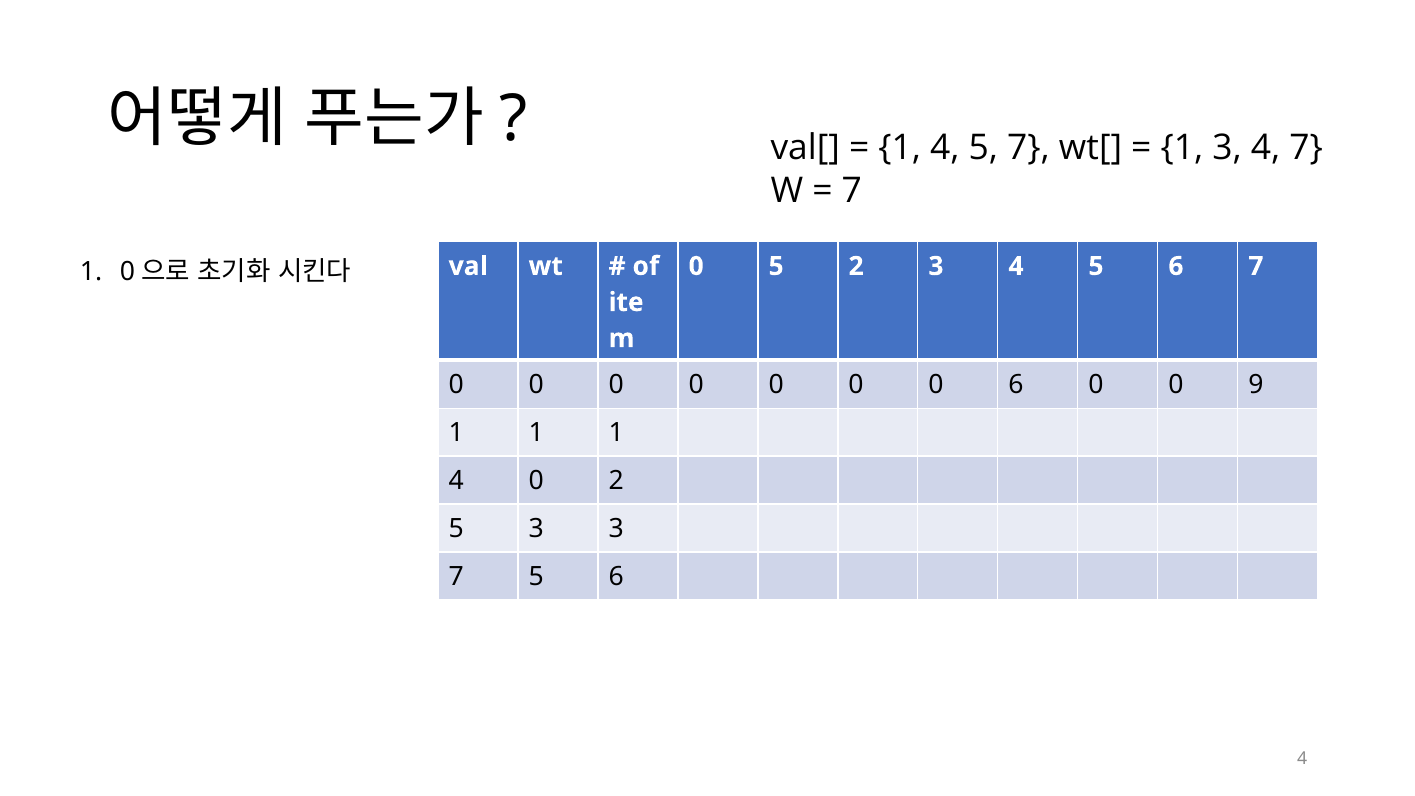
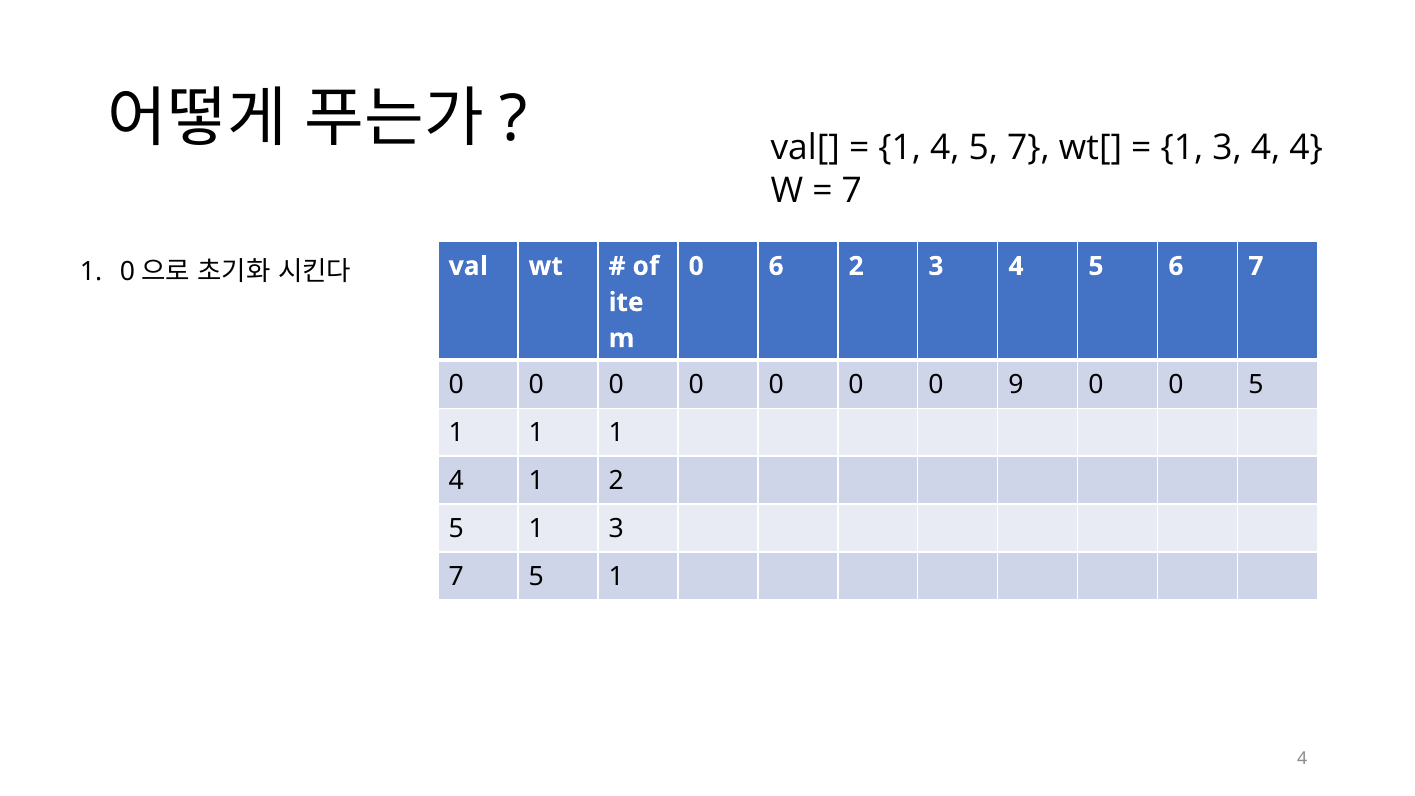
4 7: 7 -> 4 (1306, 148)
0 5: 5 -> 6 (776, 266)
0 6: 6 -> 9 (1016, 385)
0 9: 9 -> 5 (1256, 385)
4 0: 0 -> 1 (536, 481)
3: 3 -> 1 (536, 529)
7 5 6: 6 -> 1 (616, 577)
